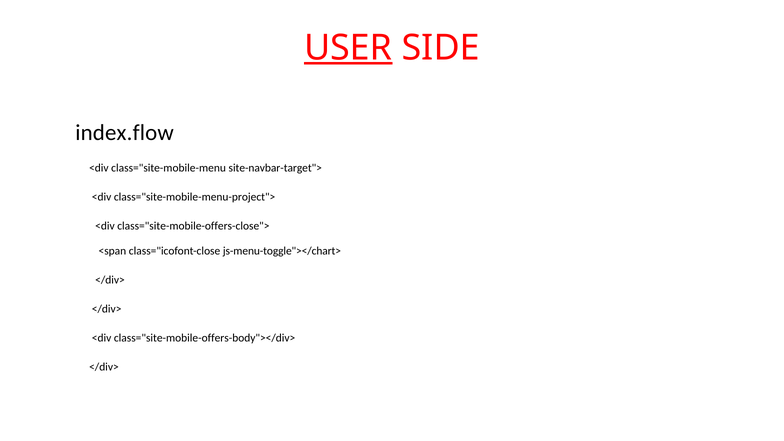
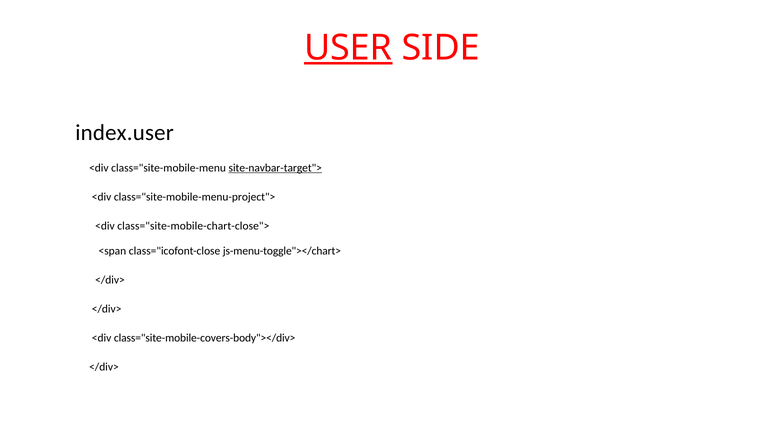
index.flow: index.flow -> index.user (124, 133)
site-navbar-target"> underline: none -> present (275, 168)
class="site-mobile-offers-close">: class="site-mobile-offers-close"> -> class="site-mobile-chart-close"> (193, 226)
class="site-mobile-offers-body"></div>: class="site-mobile-offers-body"></div> -> class="site-mobile-covers-body"></div> (205, 338)
